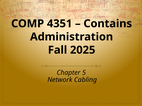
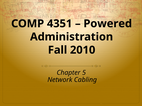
Contains: Contains -> Powered (108, 24)
2025: 2025 -> 2010 (83, 50)
